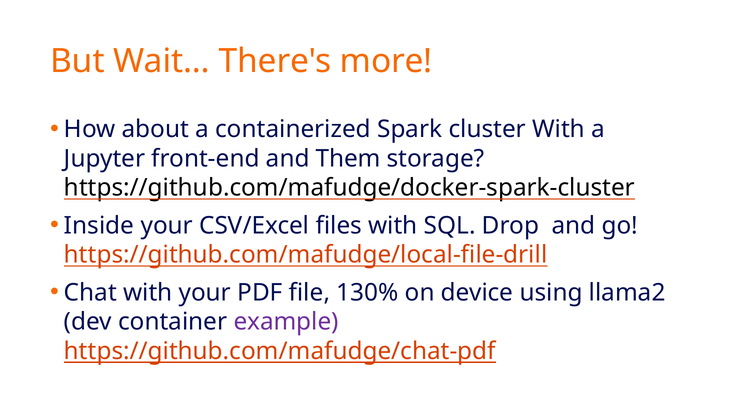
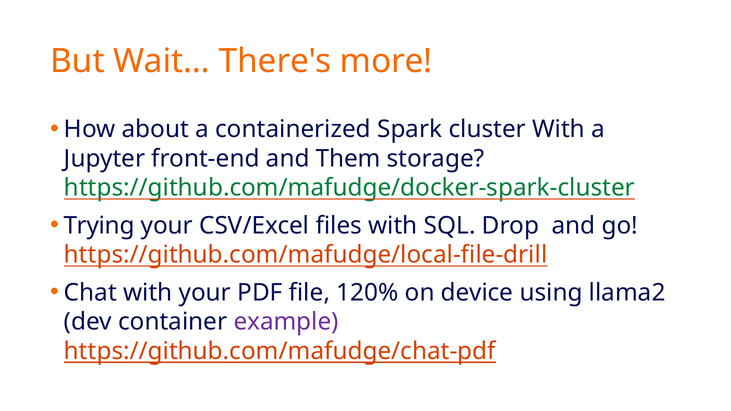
https://github.com/mafudge/docker-spark-cluster colour: black -> green (349, 188)
Inside: Inside -> Trying (99, 226)
130%: 130% -> 120% (367, 293)
